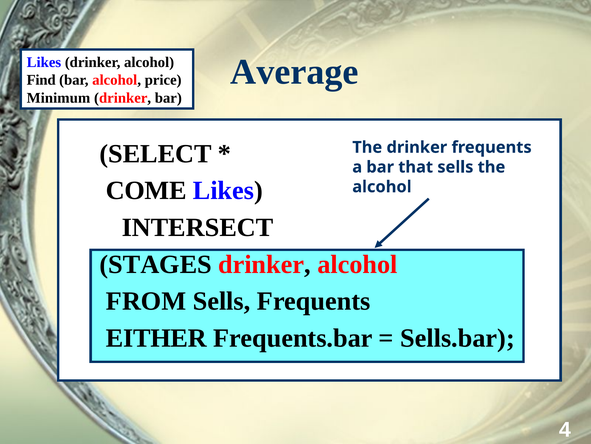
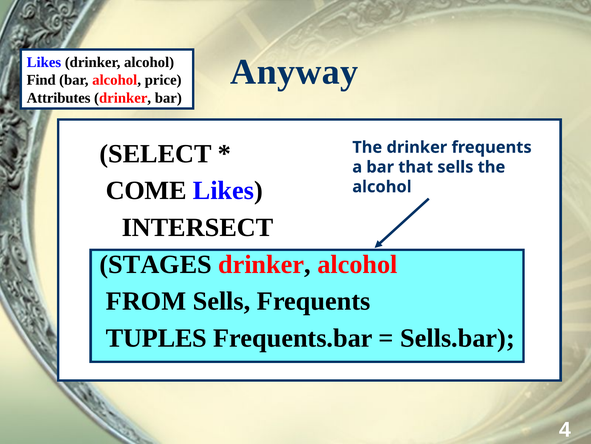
Average: Average -> Anyway (294, 72)
Minimum: Minimum -> Attributes (59, 98)
EITHER: EITHER -> TUPLES (156, 337)
